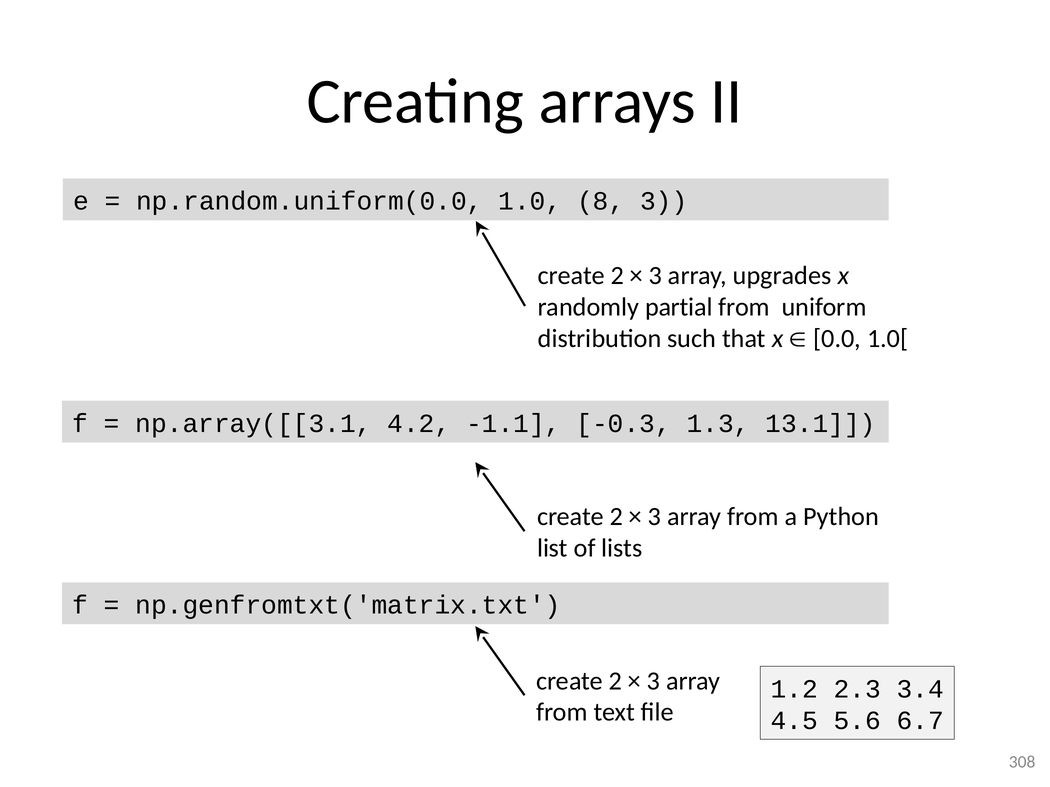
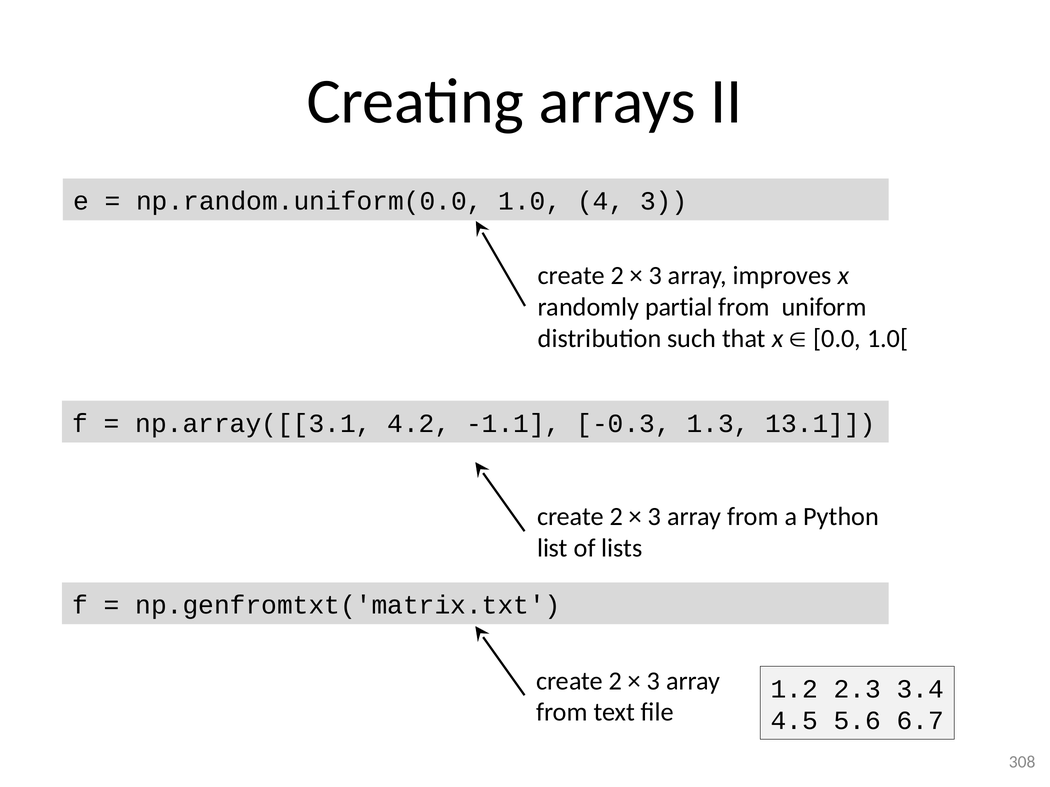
8: 8 -> 4 (601, 201)
upgrades: upgrades -> improves (782, 276)
